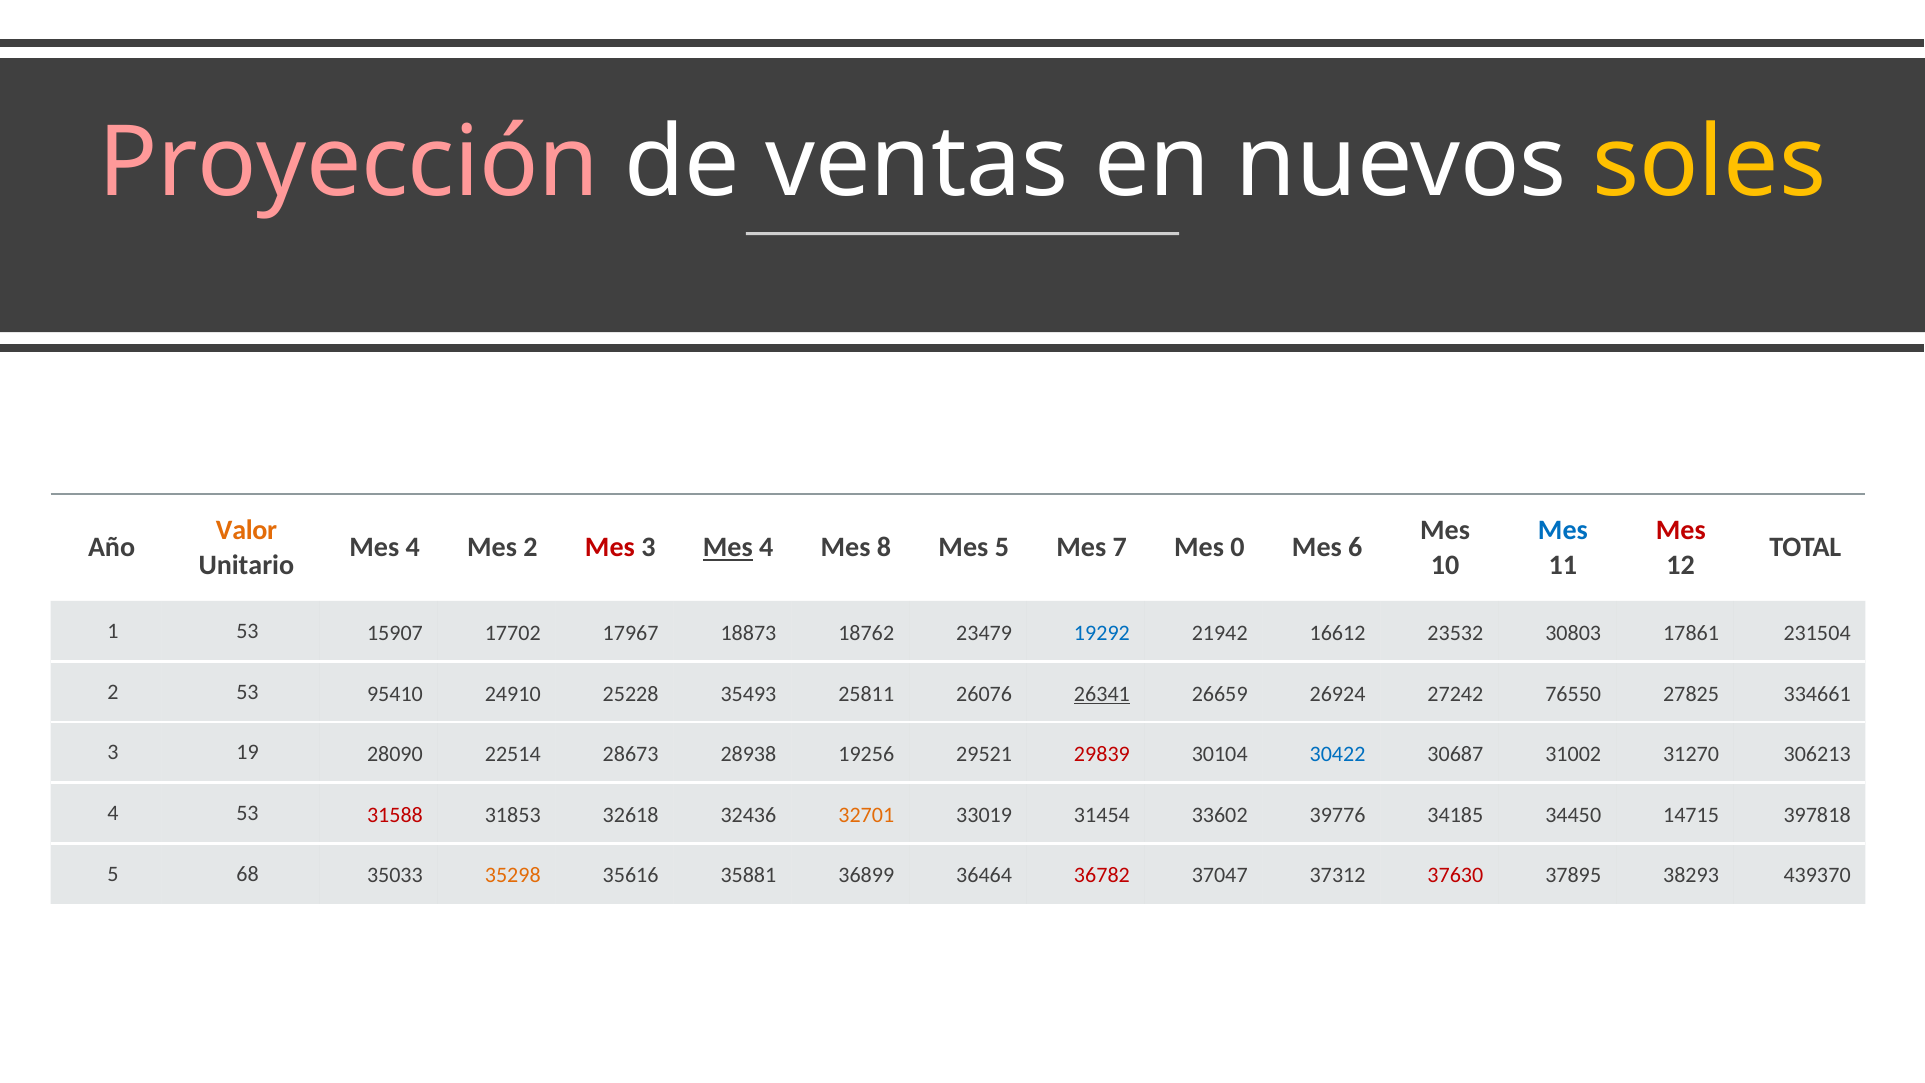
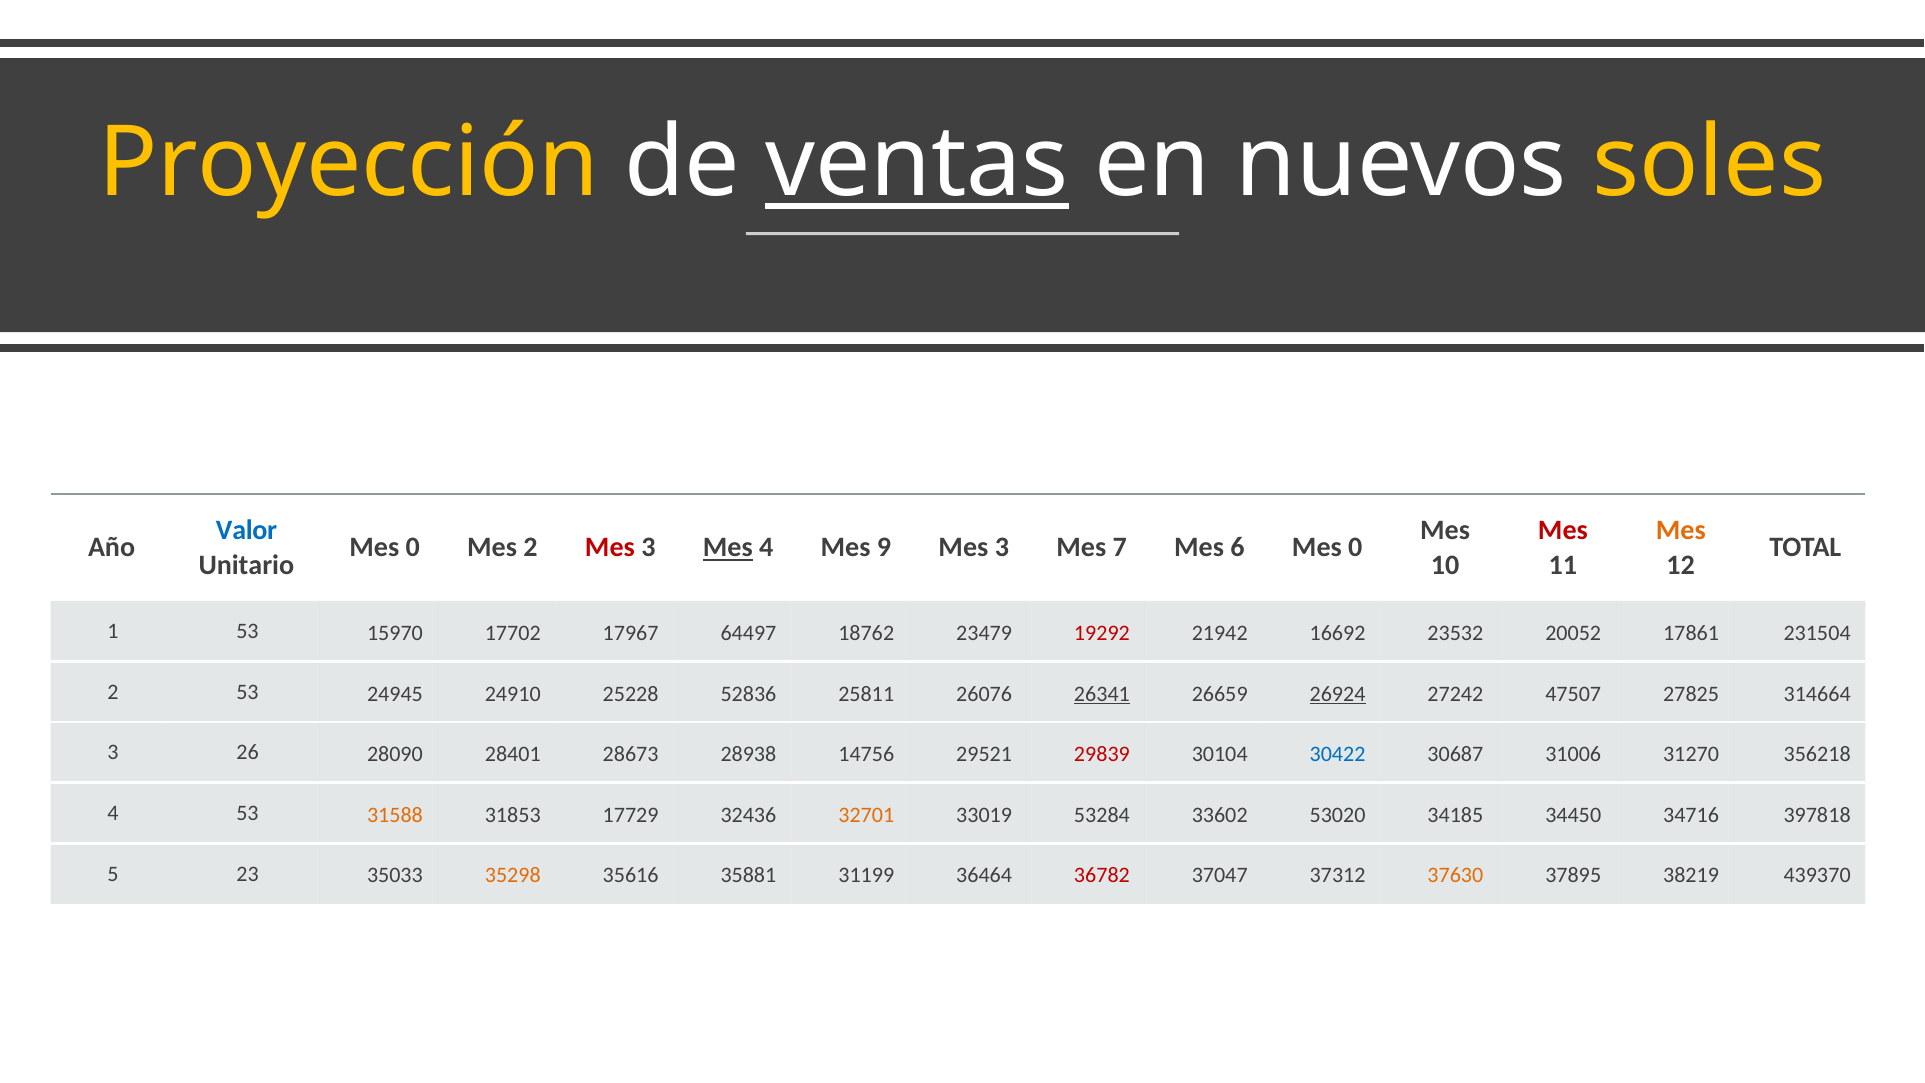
Proyección colour: pink -> yellow (349, 163)
ventas underline: none -> present (917, 163)
Valor colour: orange -> blue (247, 531)
Mes colour: blue -> red (1563, 531)
Mes colour: red -> orange (1681, 531)
4: 4 -> 0 (413, 548)
8: 8 -> 9 (884, 548)
5: 5 -> 3 (1002, 548)
0: 0 -> 6 (1238, 548)
6: 6 -> 0 (1355, 548)
15907: 15907 -> 15970 (395, 633)
18873: 18873 -> 64497 (748, 633)
19292 colour: blue -> red (1102, 633)
16612: 16612 -> 16692 (1338, 633)
30803: 30803 -> 20052 (1573, 633)
95410: 95410 -> 24945 (395, 694)
35493: 35493 -> 52836 (748, 694)
26924 underline: none -> present (1338, 694)
76550: 76550 -> 47507 (1573, 694)
334661: 334661 -> 314664 (1817, 694)
19: 19 -> 26 (248, 752)
22514: 22514 -> 28401 (513, 754)
19256: 19256 -> 14756 (866, 754)
31002: 31002 -> 31006 (1573, 754)
306213: 306213 -> 356218 (1817, 754)
31588 colour: red -> orange (395, 815)
32618: 32618 -> 17729 (631, 815)
31454: 31454 -> 53284 (1102, 815)
39776: 39776 -> 53020 (1338, 815)
14715: 14715 -> 34716 (1691, 815)
68: 68 -> 23 (248, 874)
36899: 36899 -> 31199 (866, 876)
37630 colour: red -> orange (1455, 876)
38293: 38293 -> 38219 (1691, 876)
